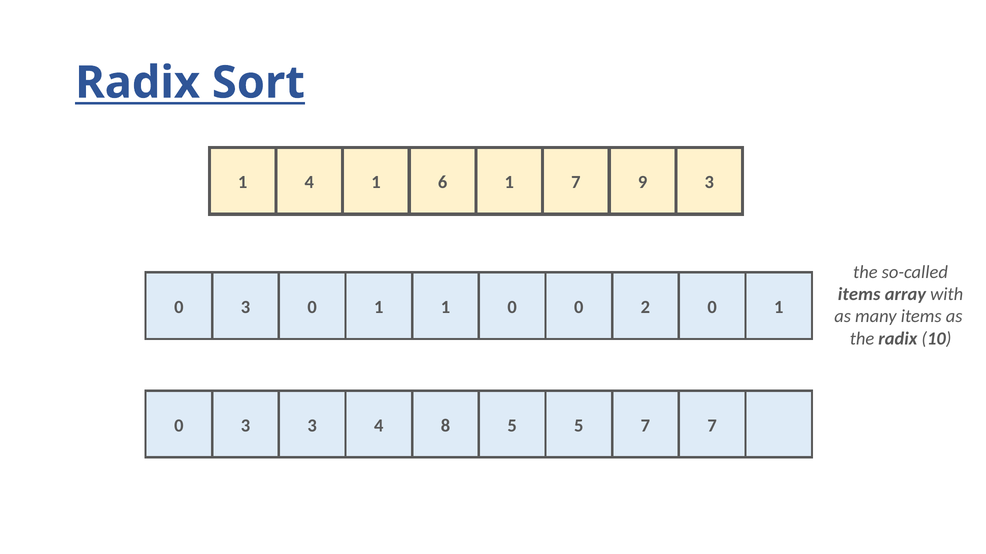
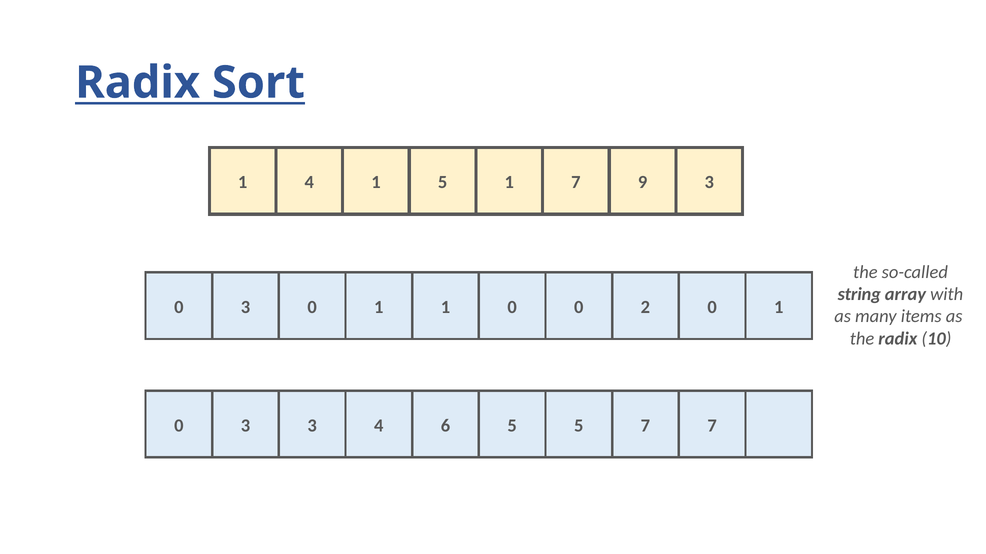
1 6: 6 -> 5 (443, 182)
items: items -> string (859, 295)
8: 8 -> 6 (445, 426)
